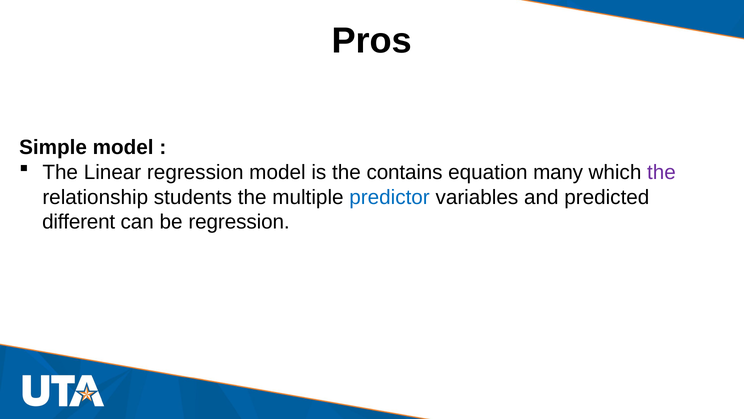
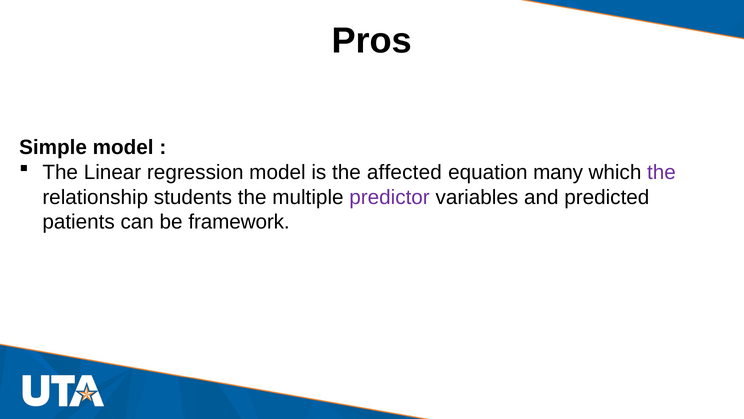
contains: contains -> affected (404, 172)
predictor colour: blue -> purple (390, 197)
different: different -> patients (79, 222)
be regression: regression -> framework (239, 222)
